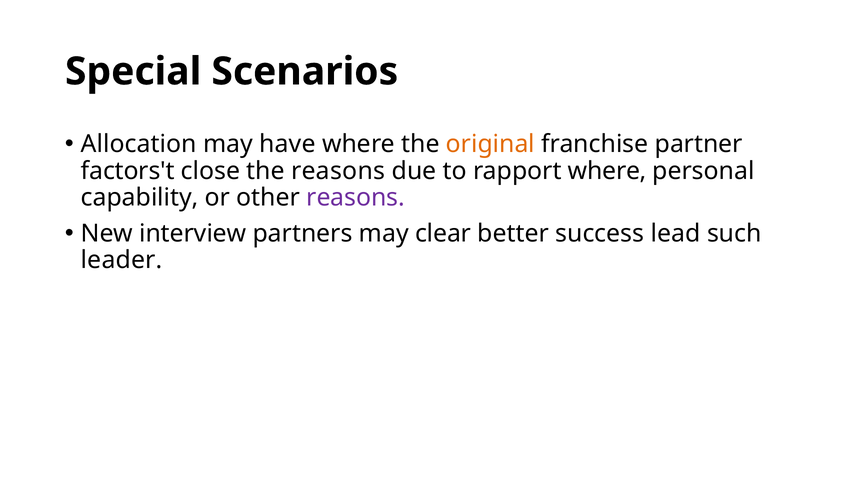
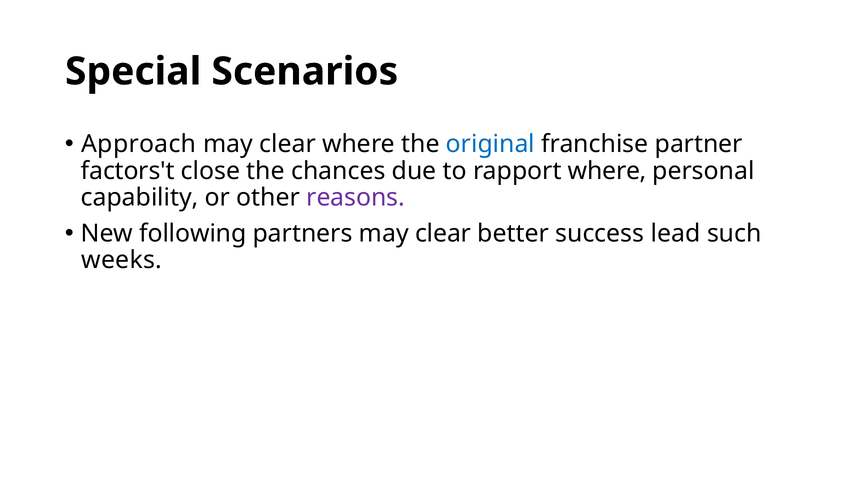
Allocation: Allocation -> Approach (139, 144)
have: have -> clear (288, 144)
original colour: orange -> blue (490, 144)
the reasons: reasons -> chances (338, 171)
interview: interview -> following (193, 233)
leader: leader -> weeks (122, 260)
